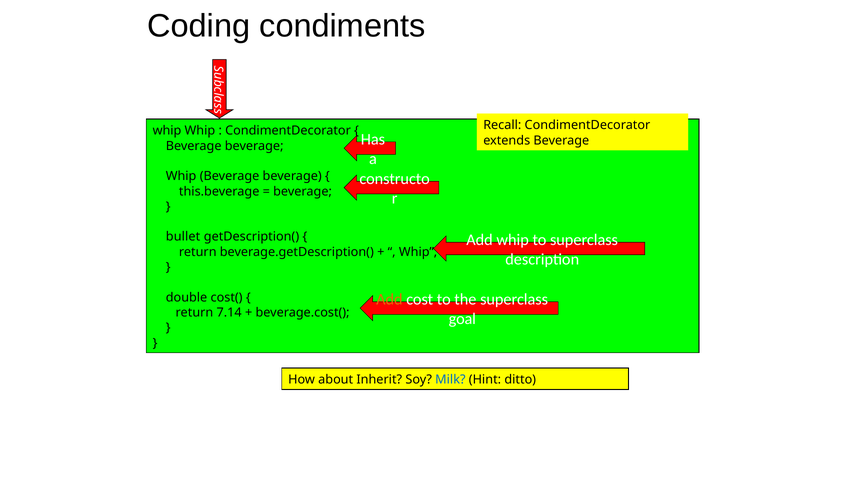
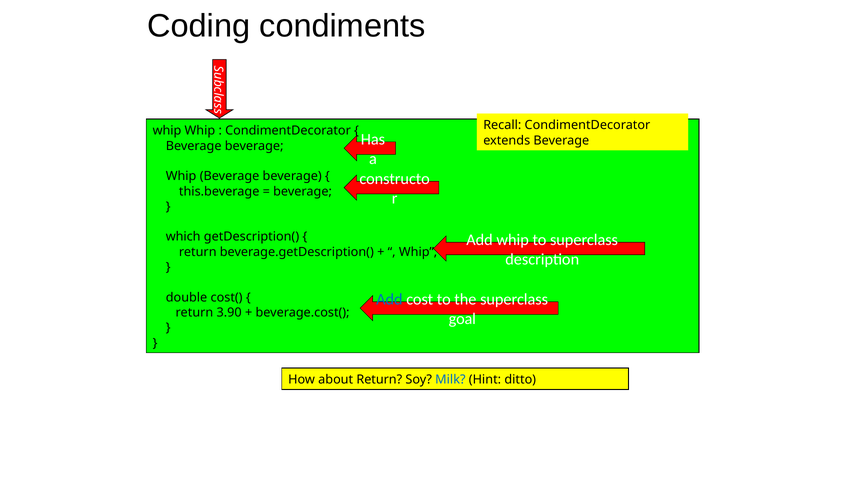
bullet: bullet -> which (183, 237)
Add colour: orange -> blue (389, 300)
7.14: 7.14 -> 3.90 (229, 313)
about Inherit: Inherit -> Return (379, 380)
